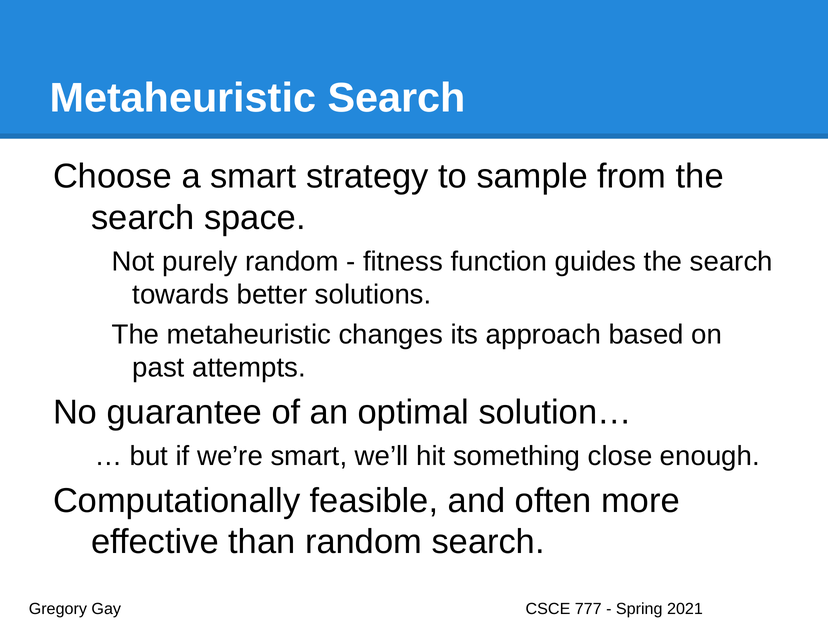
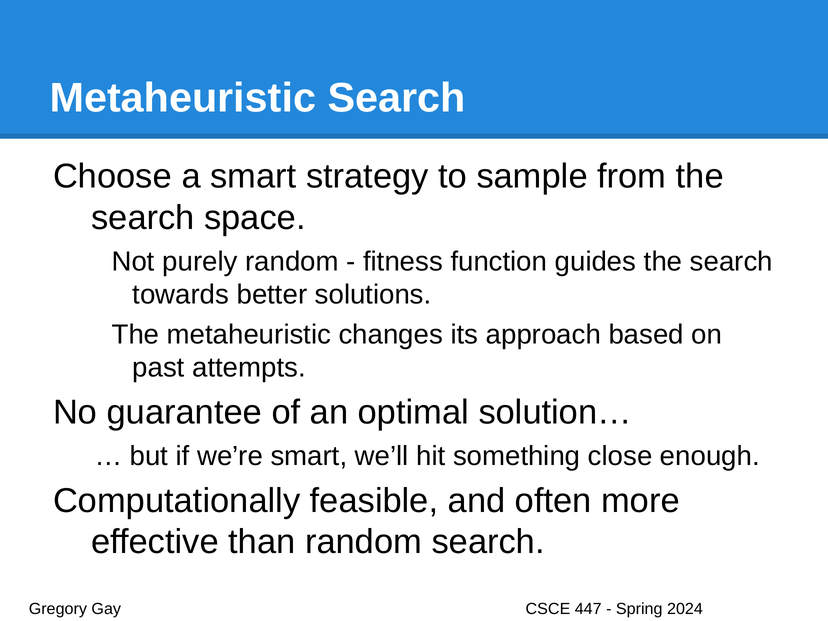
777: 777 -> 447 (588, 609)
2021: 2021 -> 2024 (685, 609)
